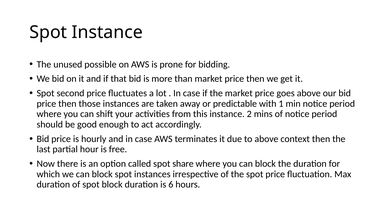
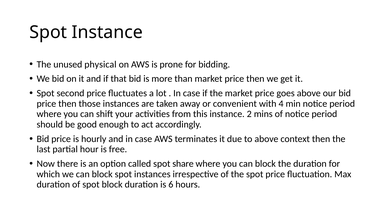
possible: possible -> physical (100, 64)
predictable: predictable -> convenient (235, 104)
1: 1 -> 4 (281, 104)
